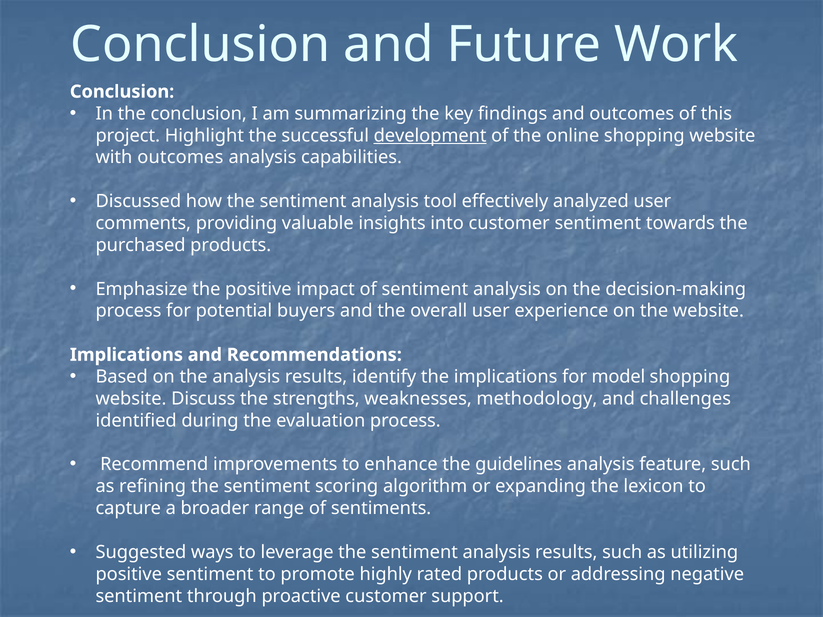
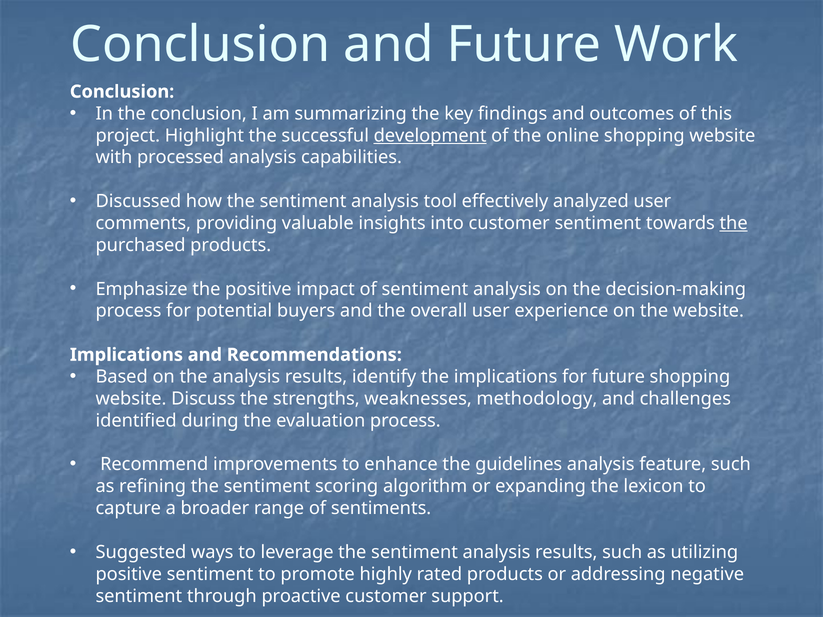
with outcomes: outcomes -> processed (181, 158)
the underline: none -> present (734, 223)
for model: model -> future (618, 377)
